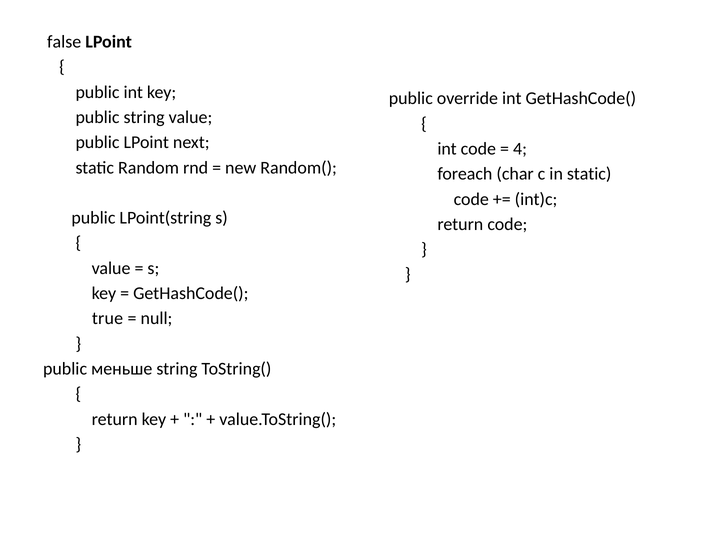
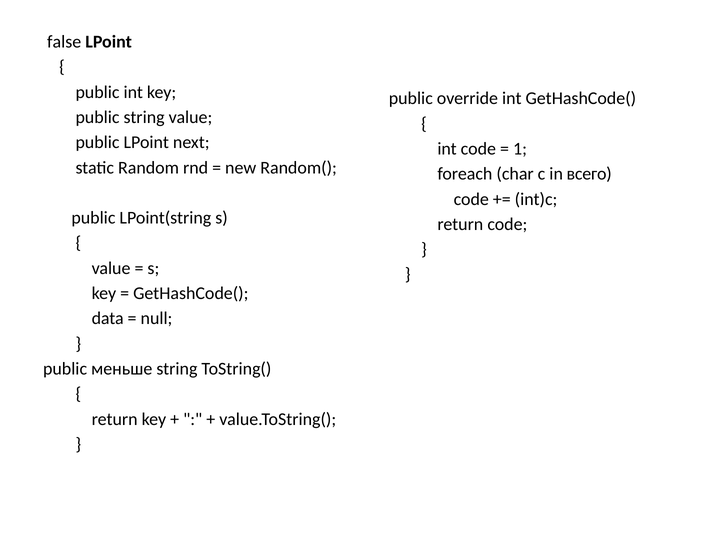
4: 4 -> 1 (520, 149)
in static: static -> всего (589, 174)
true: true -> data (108, 318)
